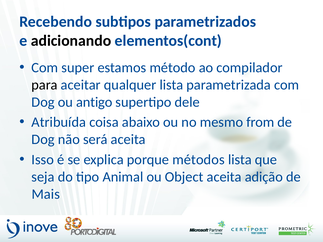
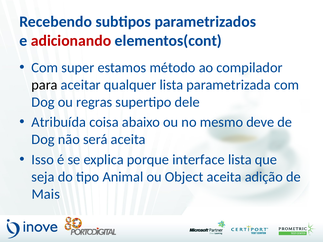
adicionando colour: black -> red (71, 41)
antigo: antigo -> regras (94, 102)
from: from -> deve (260, 122)
métodos: métodos -> interface (199, 160)
